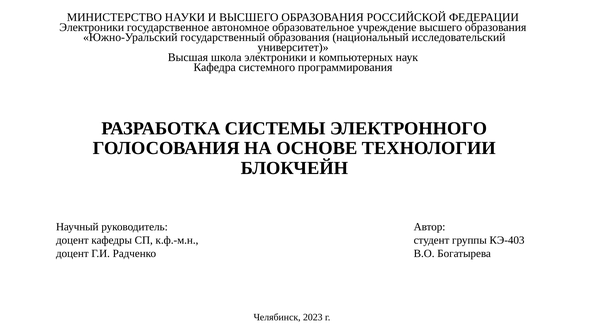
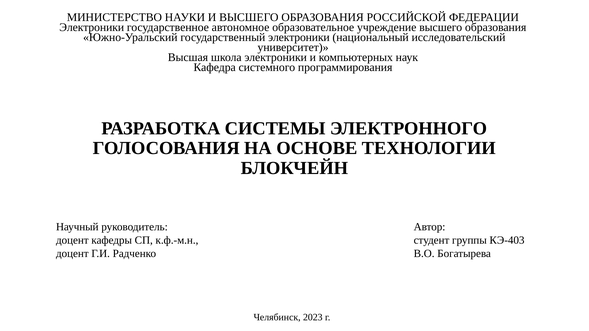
государственный образования: образования -> электроники (299, 37)
